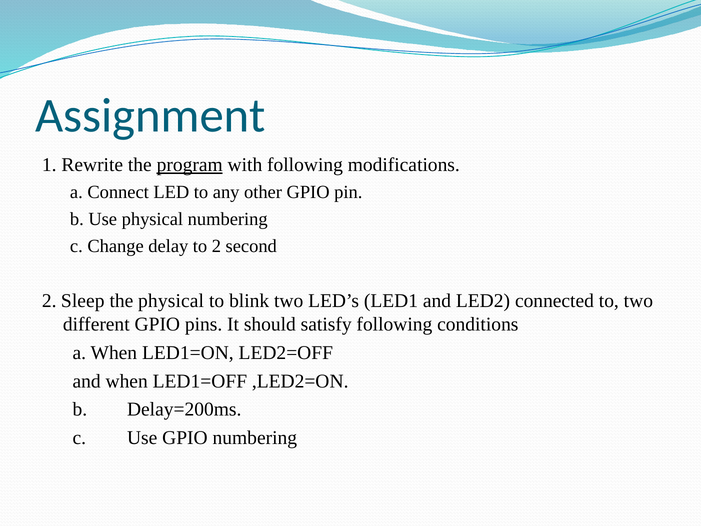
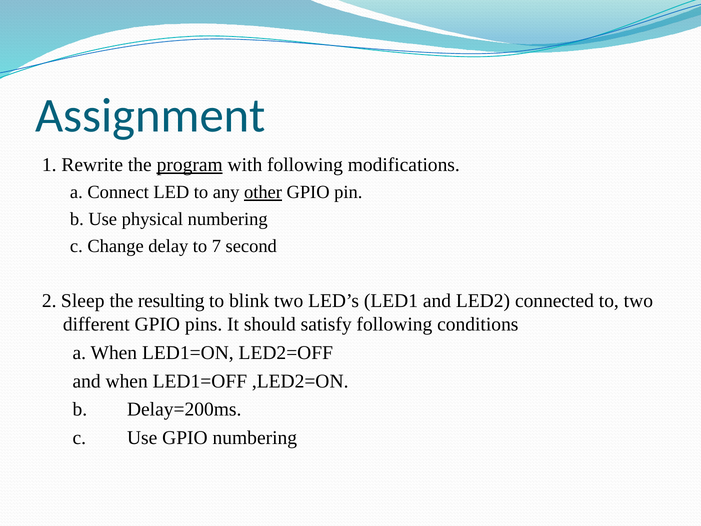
other underline: none -> present (263, 192)
to 2: 2 -> 7 (216, 246)
the physical: physical -> resulting (171, 301)
